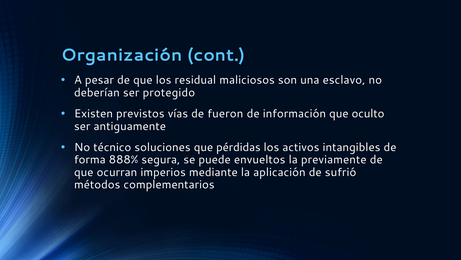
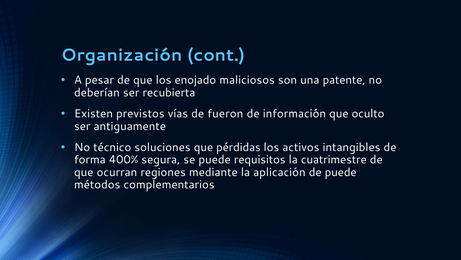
residual: residual -> enojado (195, 80)
esclavo: esclavo -> patente (344, 80)
protegido: protegido -> recubierta (169, 92)
888%: 888% -> 400% (124, 159)
envueltos: envueltos -> requisitos (260, 159)
previamente: previamente -> cuatrimestre (334, 159)
imperios: imperios -> regiones (163, 172)
de sufrió: sufrió -> puede (341, 172)
